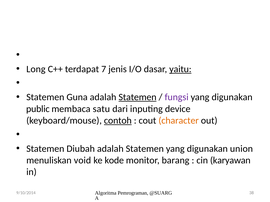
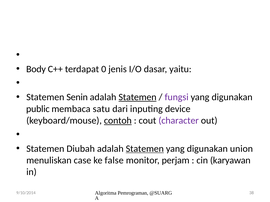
Long: Long -> Body (36, 69)
7: 7 -> 0 (104, 69)
yaitu underline: present -> none (180, 69)
Guna: Guna -> Senin (77, 97)
character colour: orange -> purple (179, 121)
Statemen underline: none -> present (145, 149)
void: void -> case (82, 161)
kode: kode -> false (114, 161)
barang: barang -> perjam (176, 161)
